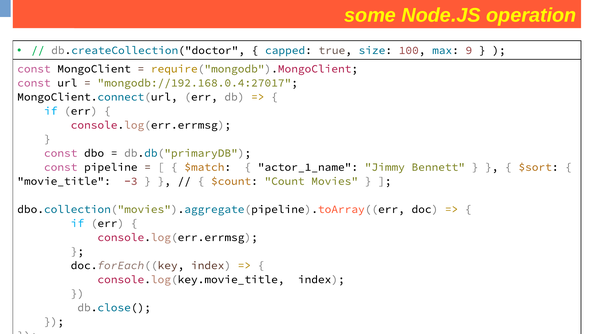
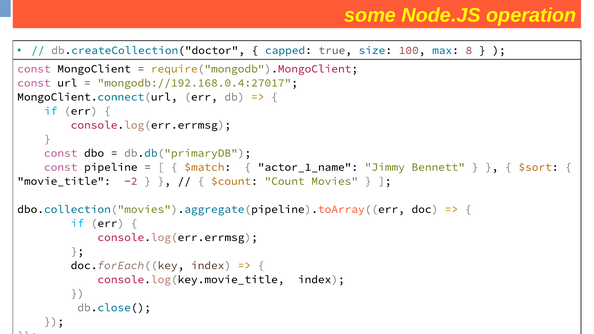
9: 9 -> 8 (469, 50)
-3: -3 -> -2 (131, 181)
